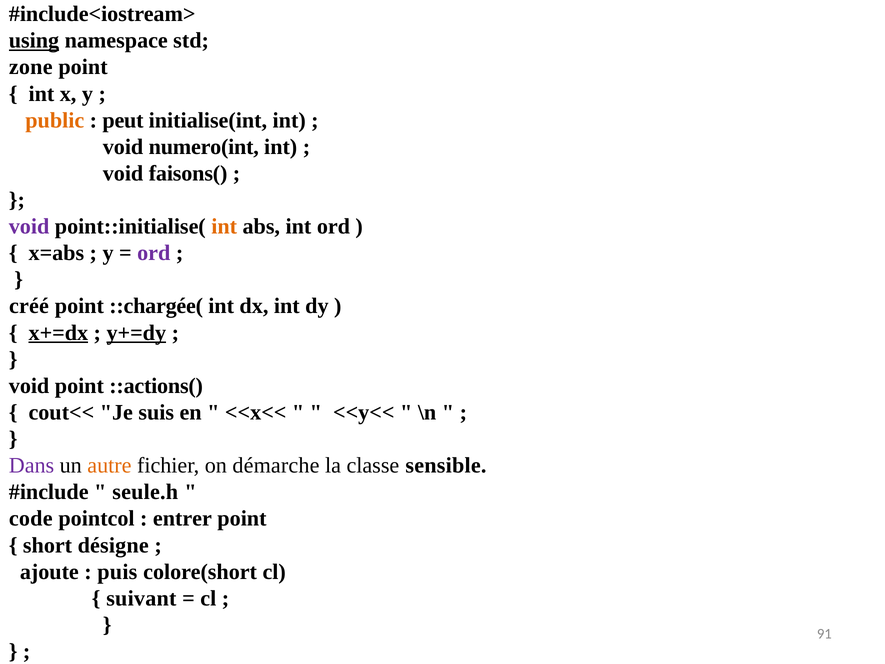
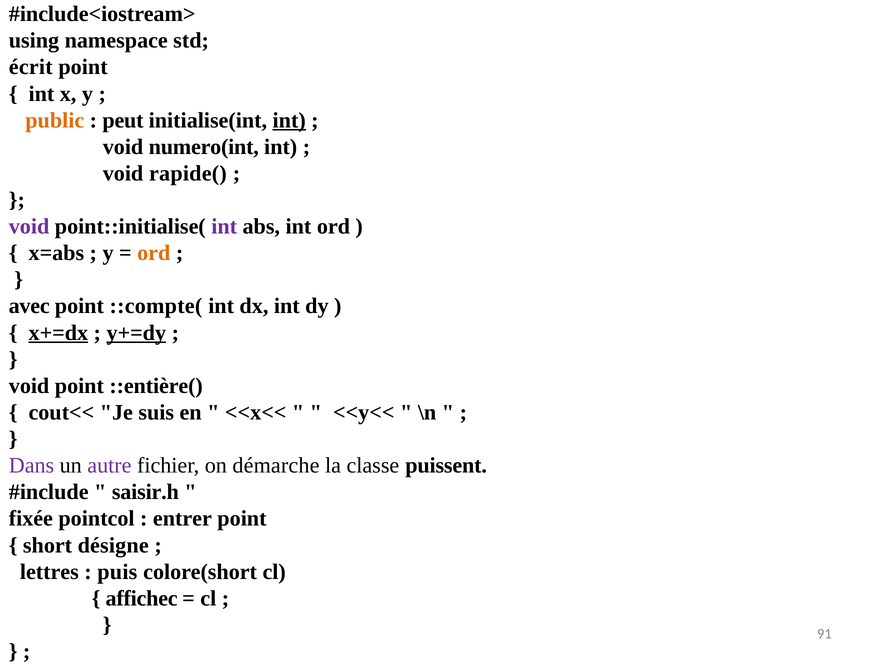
using underline: present -> none (34, 41)
zone: zone -> écrit (31, 67)
int underline: none -> present (289, 120)
faisons(: faisons( -> rapide( (188, 173)
int colour: orange -> purple (224, 226)
ord colour: purple -> orange (154, 253)
créé: créé -> avec (29, 306)
::chargée(: ::chargée( -> ::compte( (156, 306)
::actions(: ::actions( -> ::entière( (156, 386)
autre colour: orange -> purple (109, 465)
sensible: sensible -> puissent (446, 465)
seule.h: seule.h -> saisir.h (145, 492)
code: code -> fixée (31, 518)
ajoute: ajoute -> lettres (49, 572)
suivant: suivant -> affichec (142, 598)
